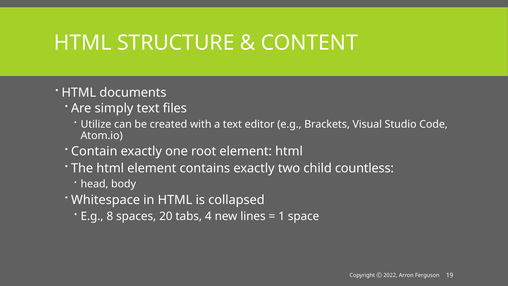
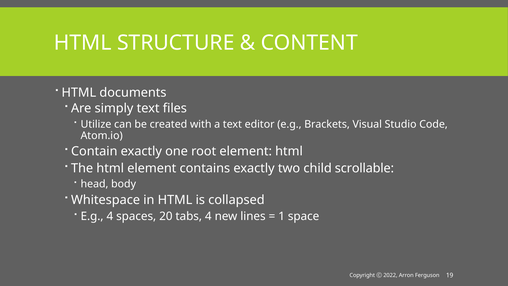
countless: countless -> scrollable (364, 168)
E.g 8: 8 -> 4 (110, 216)
